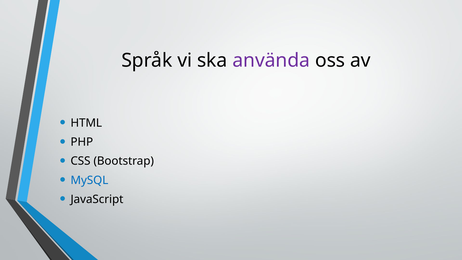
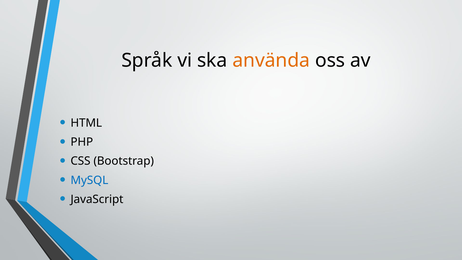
använda colour: purple -> orange (271, 61)
